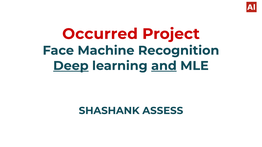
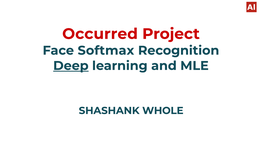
Machine: Machine -> Softmax (106, 51)
and underline: present -> none (164, 66)
ASSESS: ASSESS -> WHOLE (163, 111)
